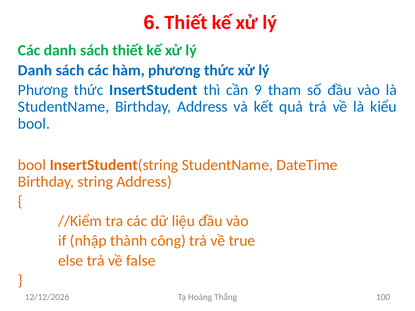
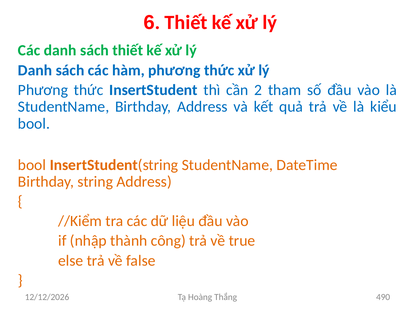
9: 9 -> 2 (258, 90)
100: 100 -> 490 (383, 297)
